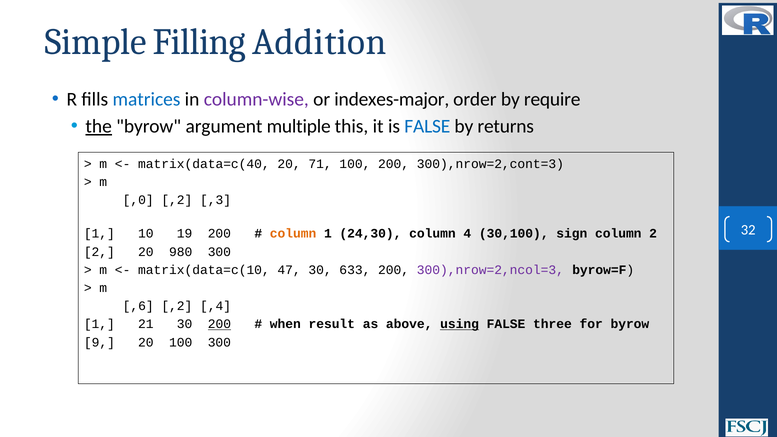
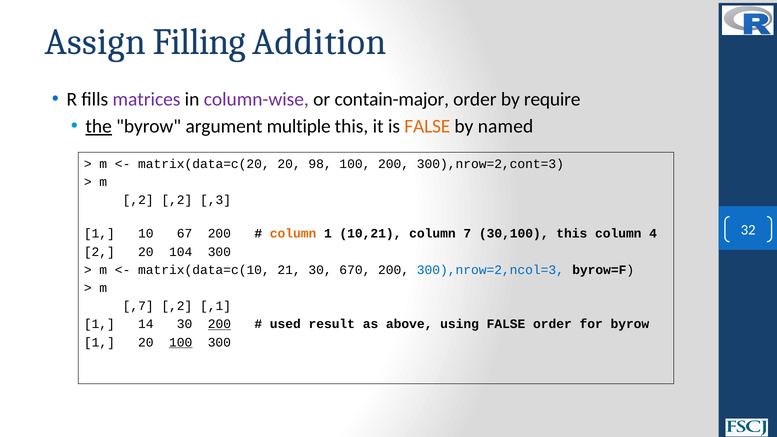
Simple: Simple -> Assign (95, 42)
matrices colour: blue -> purple (146, 99)
indexes-major: indexes-major -> contain-major (392, 99)
FALSE colour: blue -> orange (427, 126)
returns: returns -> named (506, 126)
matrix(data=c(40: matrix(data=c(40 -> matrix(data=c(20 (204, 164)
71: 71 -> 98 (320, 164)
,0: ,0 -> ,2 (138, 200)
19: 19 -> 67 (185, 234)
24,30: 24,30 -> 10,21 (370, 234)
4: 4 -> 7 (467, 234)
30,100 sign: sign -> this (572, 234)
column 2: 2 -> 4 (653, 234)
980: 980 -> 104 (181, 252)
47: 47 -> 21 (289, 270)
633: 633 -> 670 (355, 270)
300),nrow=2,ncol=3 colour: purple -> blue (490, 270)
,6: ,6 -> ,7 (138, 306)
,4: ,4 -> ,1 (216, 306)
21: 21 -> 14 (146, 324)
when: when -> used (285, 324)
using underline: present -> none (460, 324)
FALSE three: three -> order (552, 324)
9: 9 -> 1 (99, 342)
100 underline: none -> present (181, 342)
